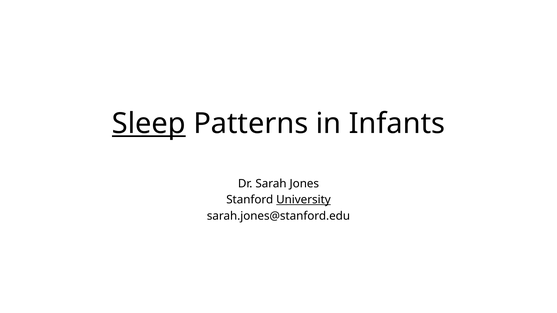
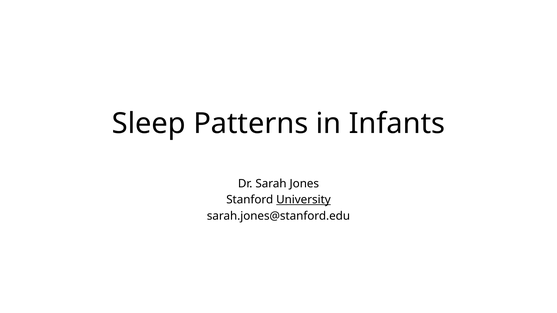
Sleep underline: present -> none (149, 124)
